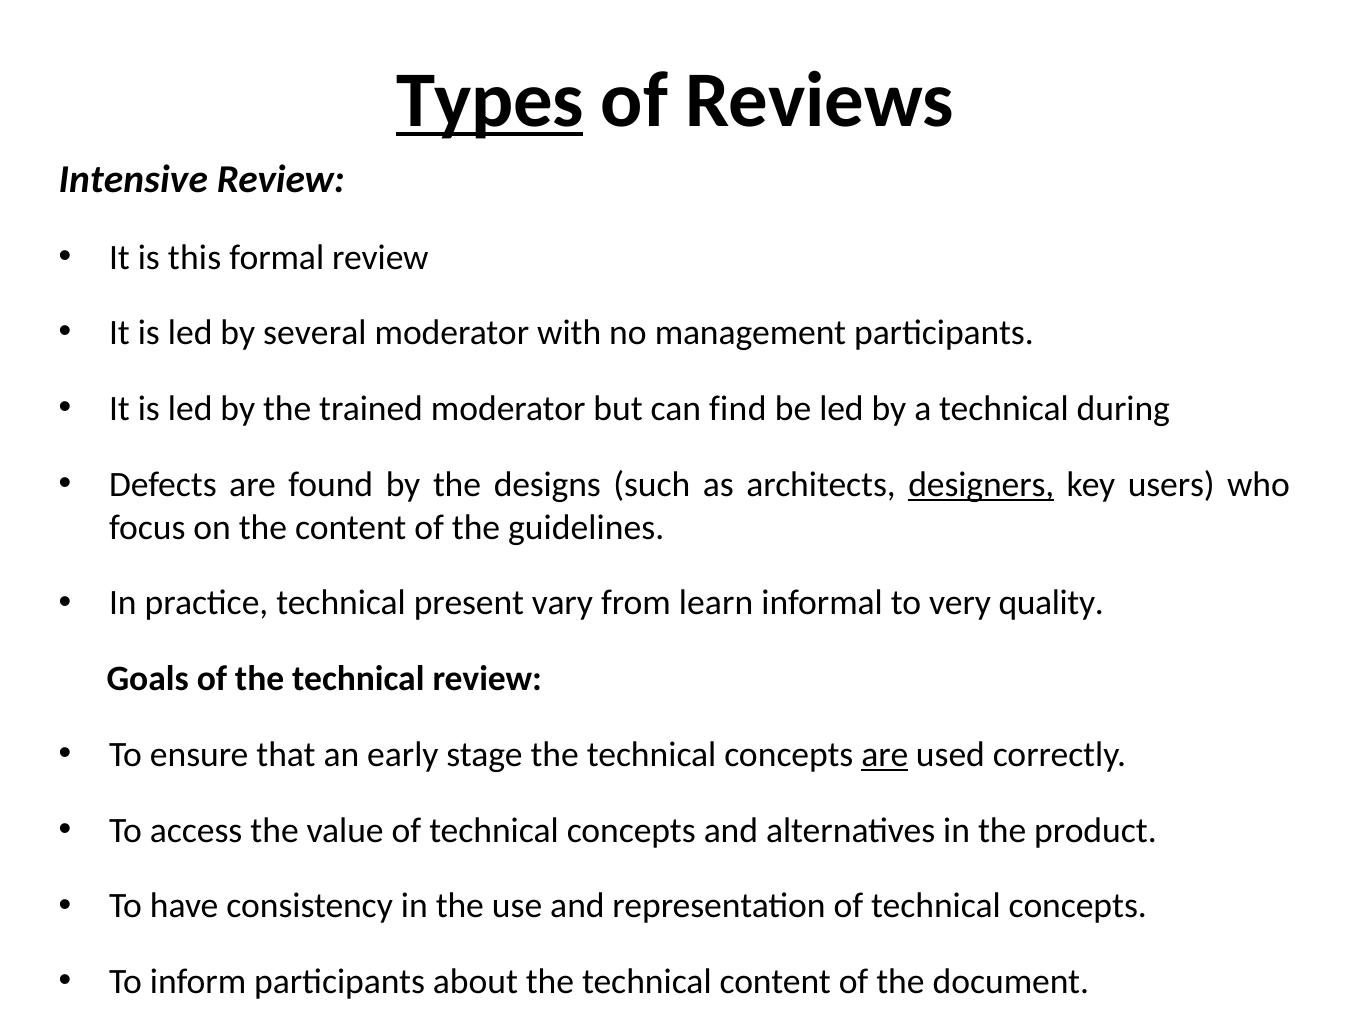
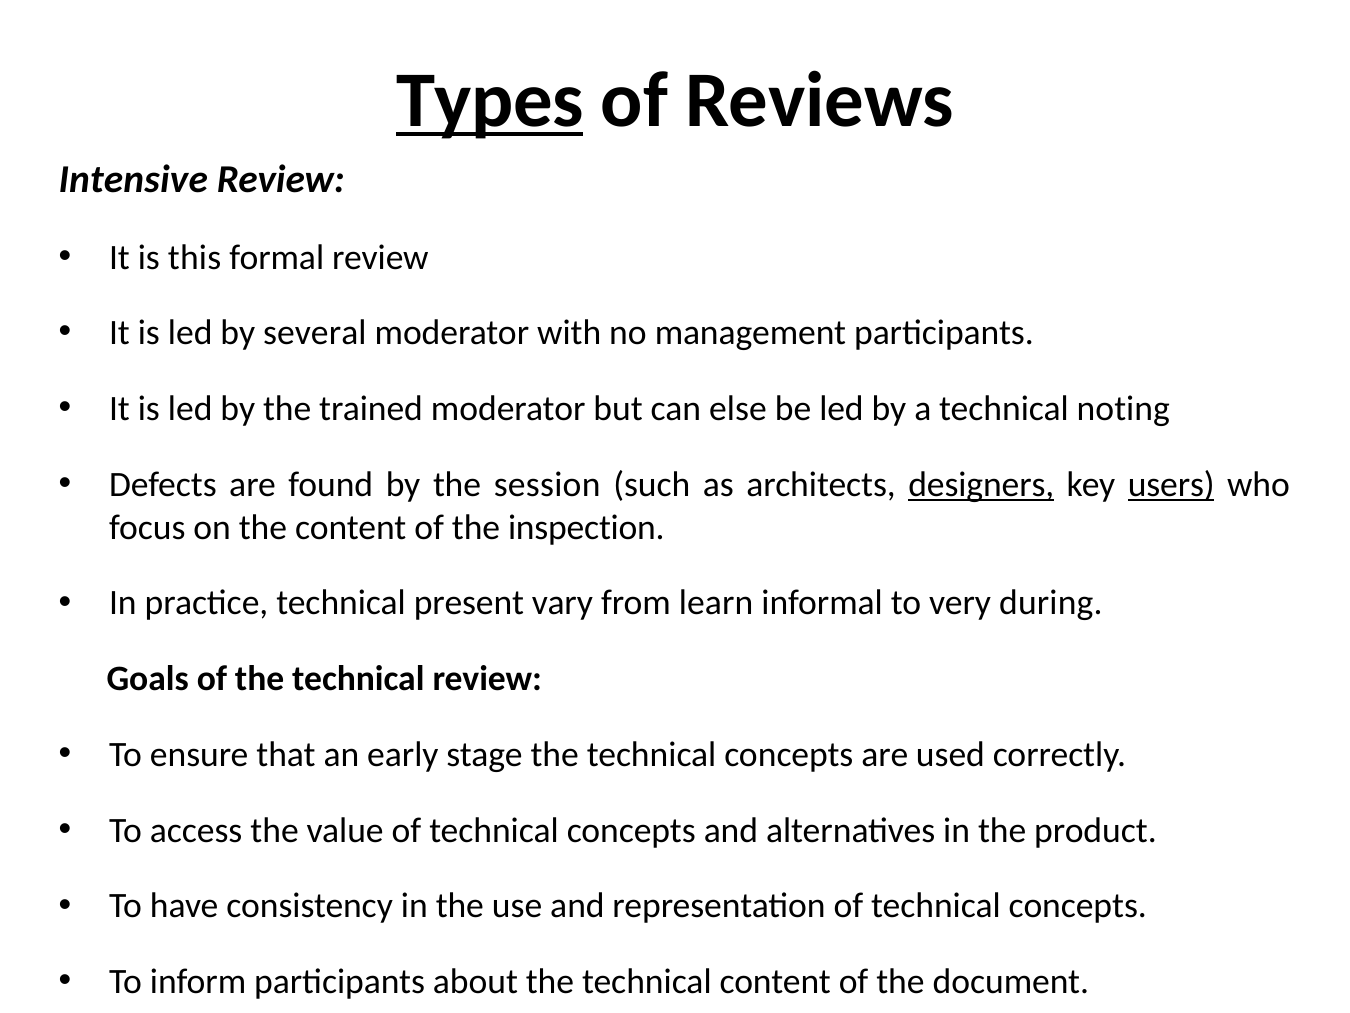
find: find -> else (738, 409)
during: during -> noting (1123, 409)
designs: designs -> session (547, 484)
users underline: none -> present (1171, 484)
guidelines: guidelines -> inspection (586, 527)
quality: quality -> during (1051, 603)
are underline: present -> none (885, 754)
